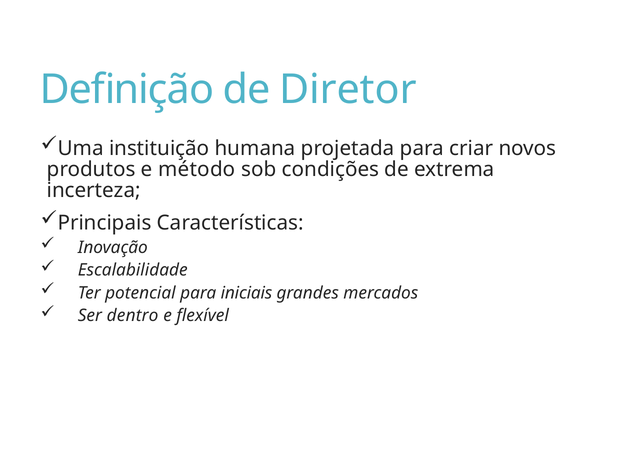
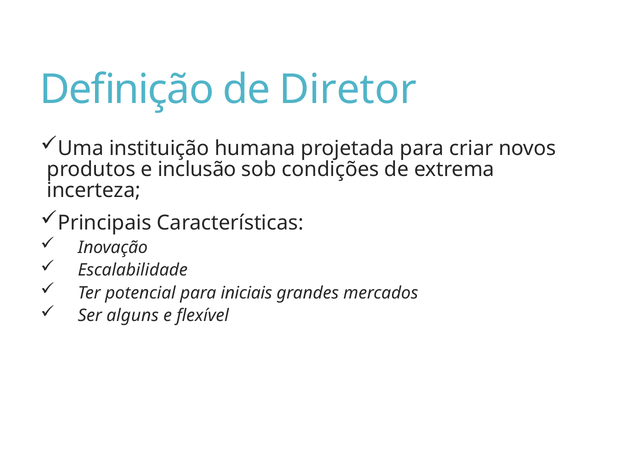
método: método -> inclusão (197, 169)
dentro: dentro -> alguns (133, 316)
